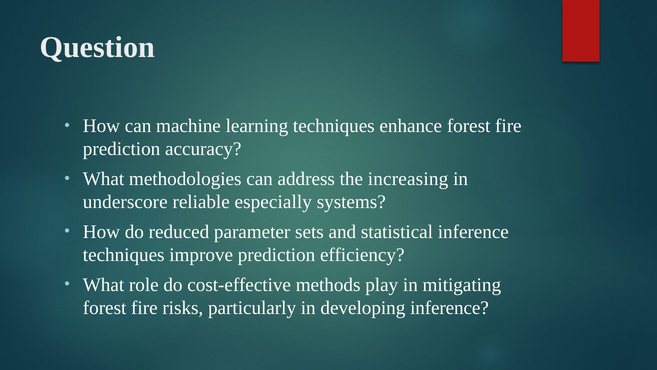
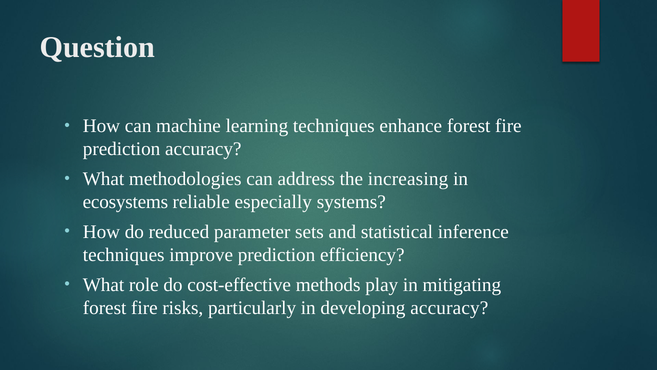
underscore: underscore -> ecosystems (125, 202)
developing inference: inference -> accuracy (449, 308)
